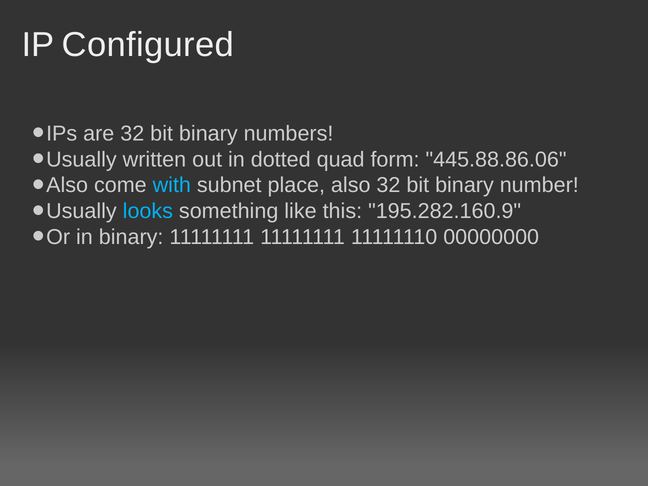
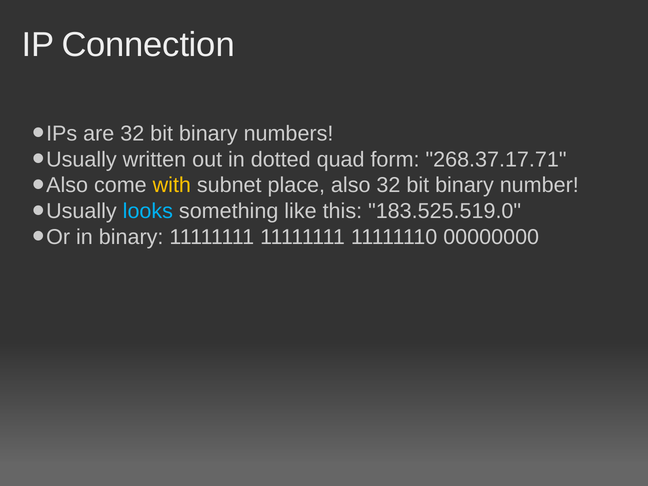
Configured: Configured -> Connection (148, 45)
445.88.86.06: 445.88.86.06 -> 268.37.17.71 (496, 159)
with colour: light blue -> yellow (172, 185)
195.282.160.9: 195.282.160.9 -> 183.525.519.0 (445, 211)
